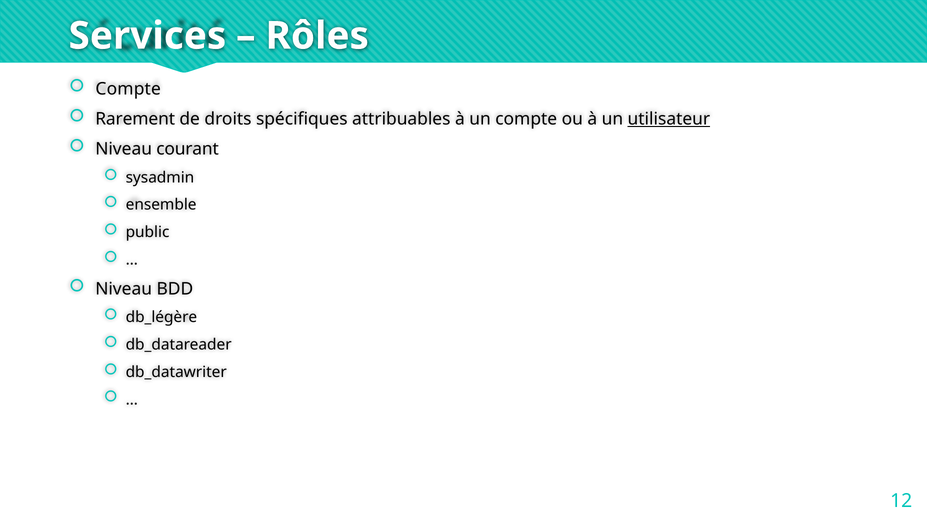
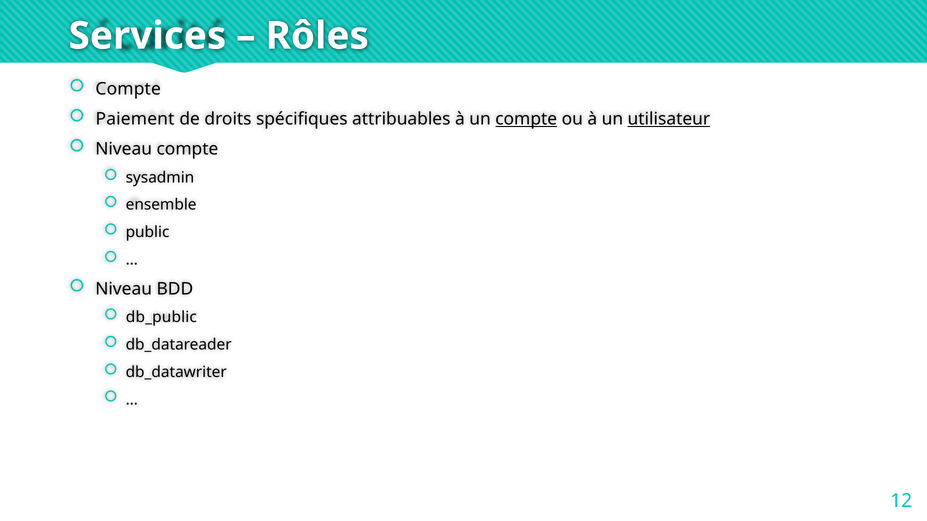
Rarement: Rarement -> Paiement (135, 119)
compte underline: none -> present (526, 119)
Niveau courant: courant -> compte (187, 149)
db_légère: db_légère -> db_public (161, 317)
